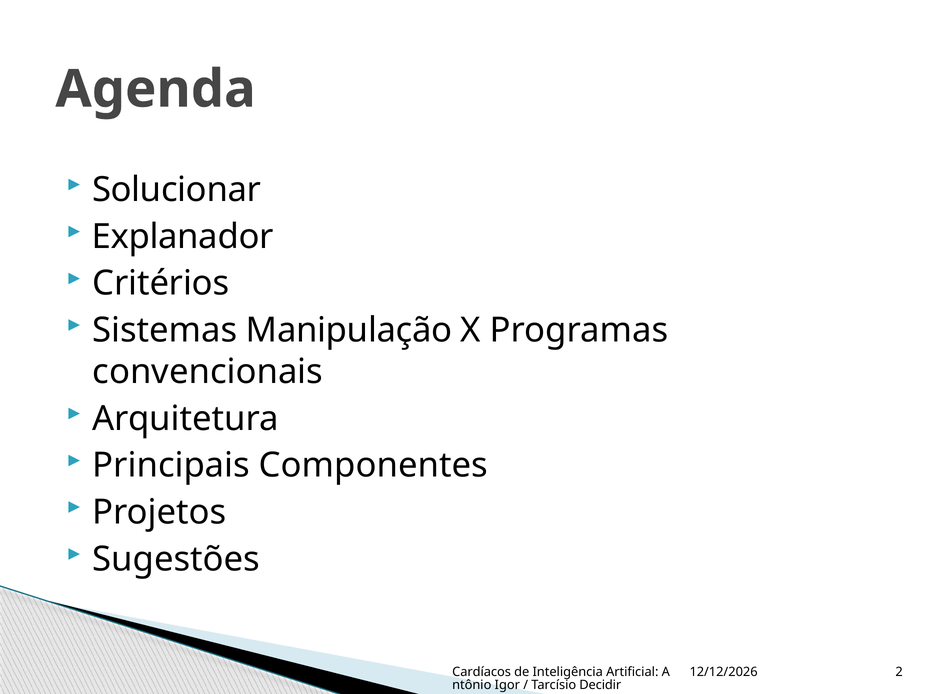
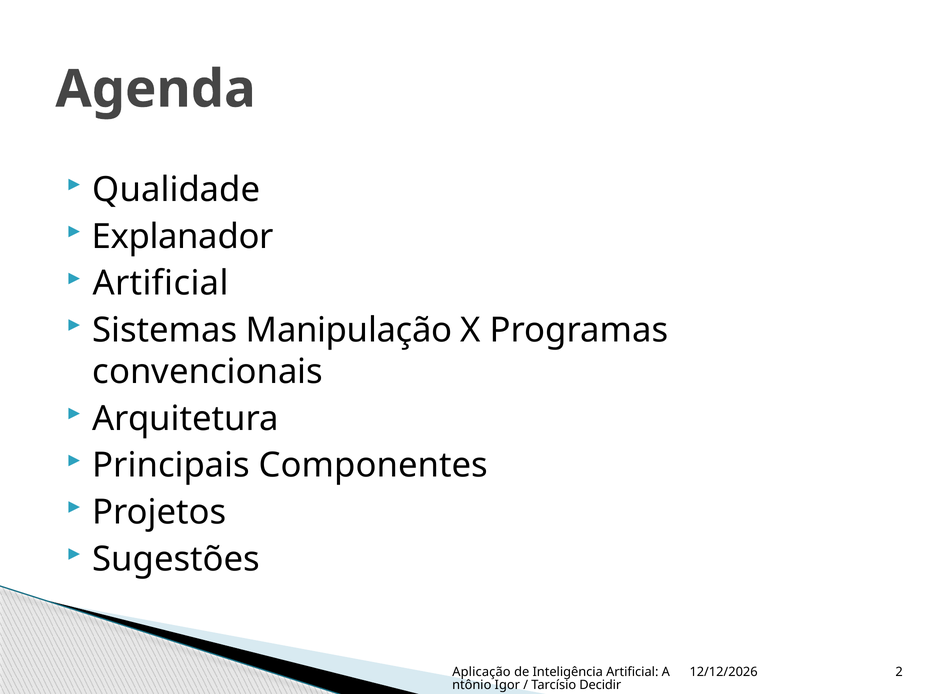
Solucionar: Solucionar -> Qualidade (176, 190)
Critérios: Critérios -> Artificial (161, 283)
Cardíacos: Cardíacos -> Aplicação (481, 672)
